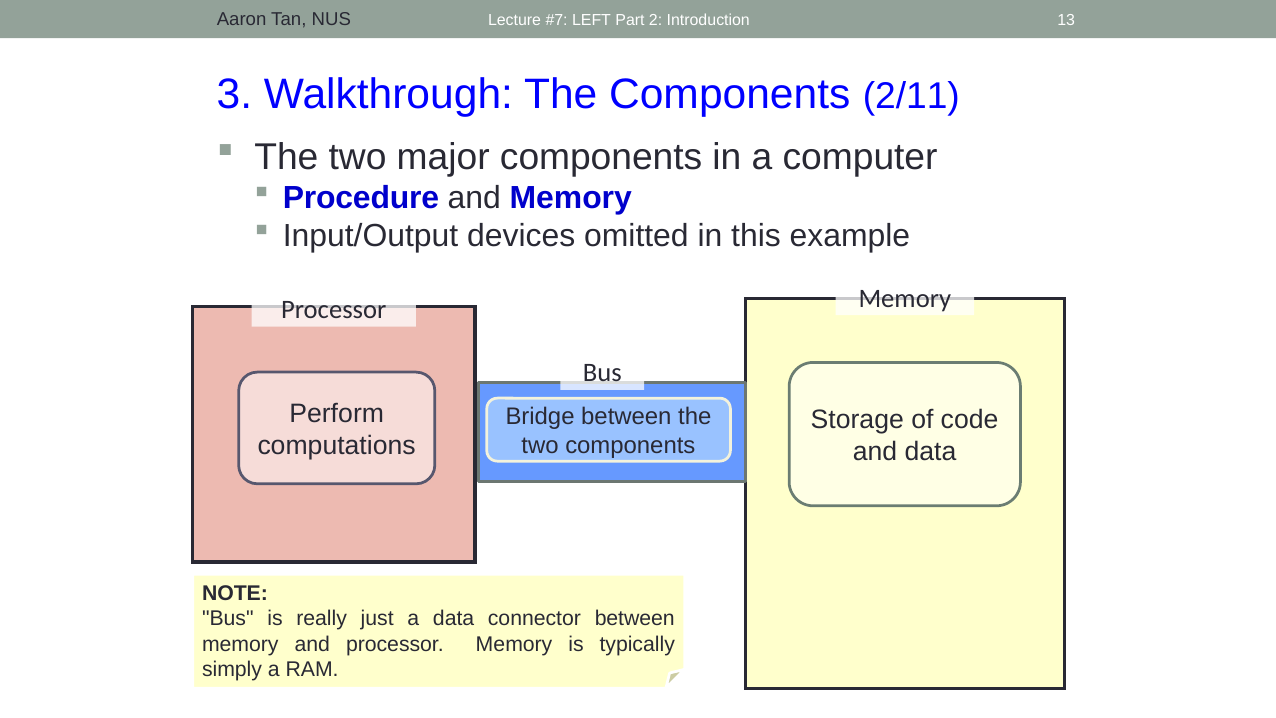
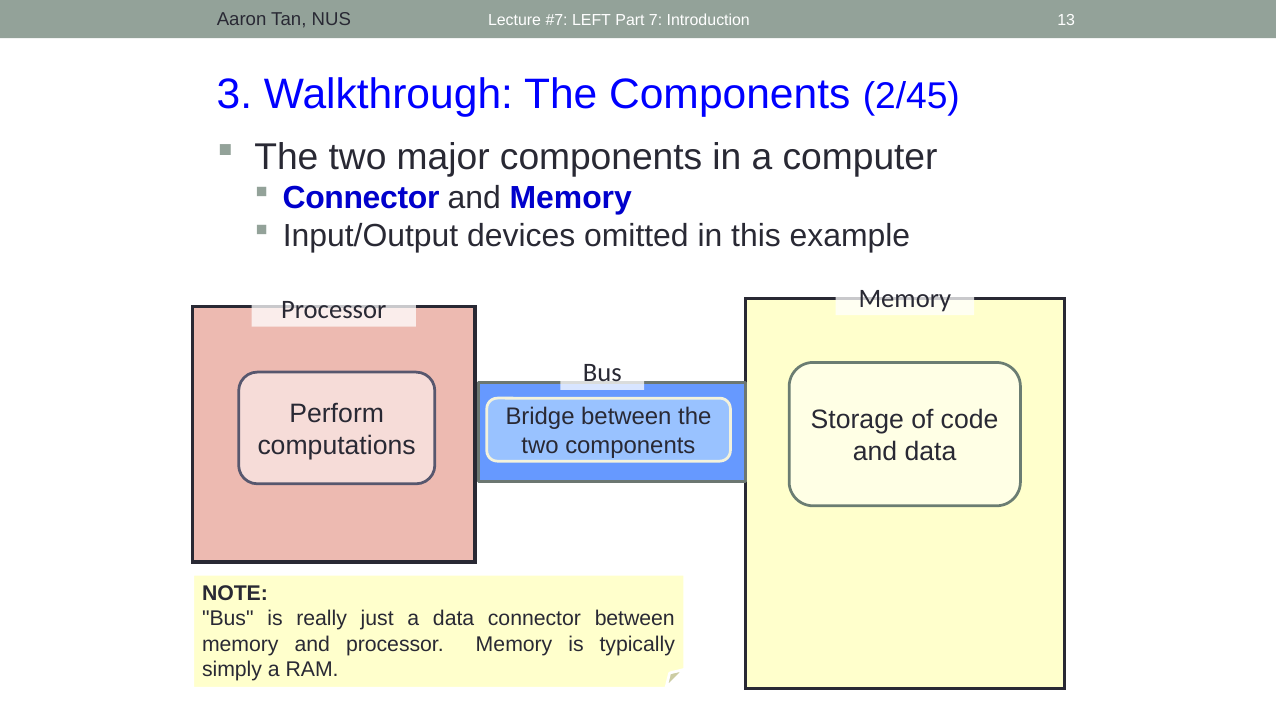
2: 2 -> 7 (656, 20)
2/11: 2/11 -> 2/45 (911, 96)
Procedure: Procedure -> Connector (361, 198)
